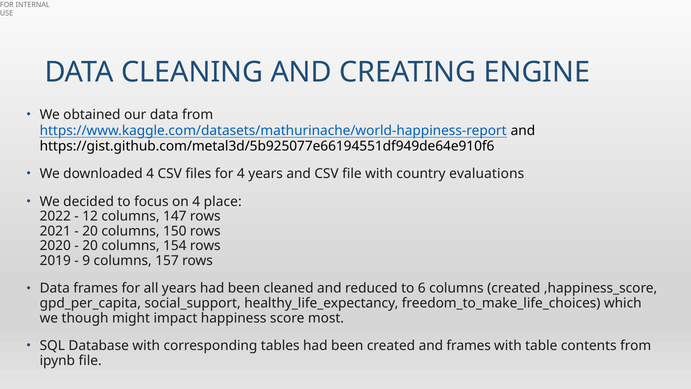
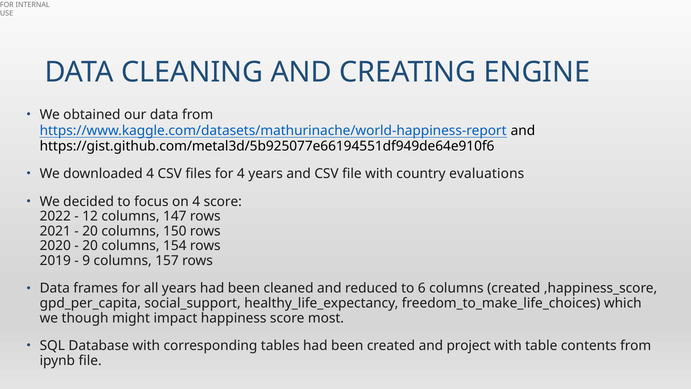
4 place: place -> score (223, 201)
and frames: frames -> project (469, 346)
